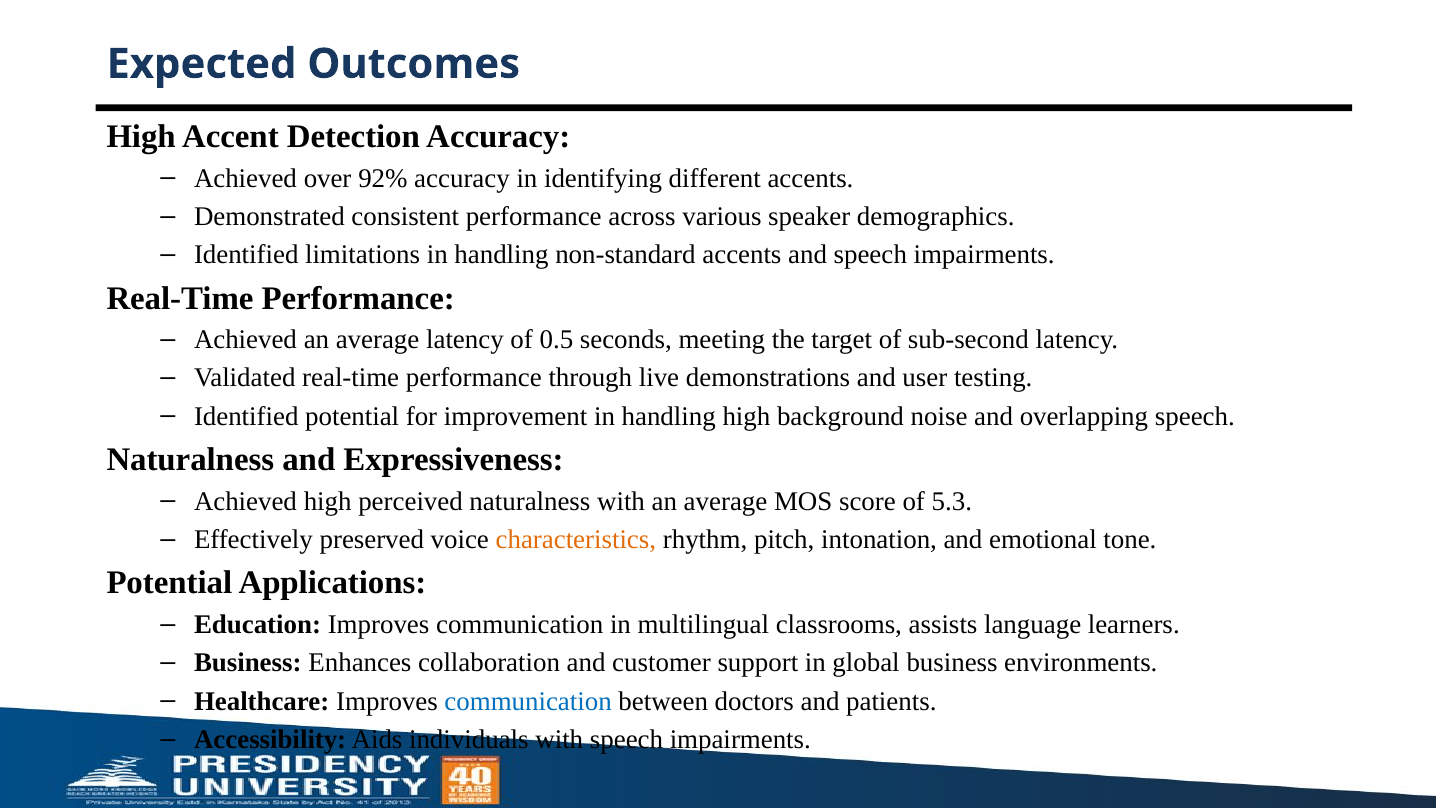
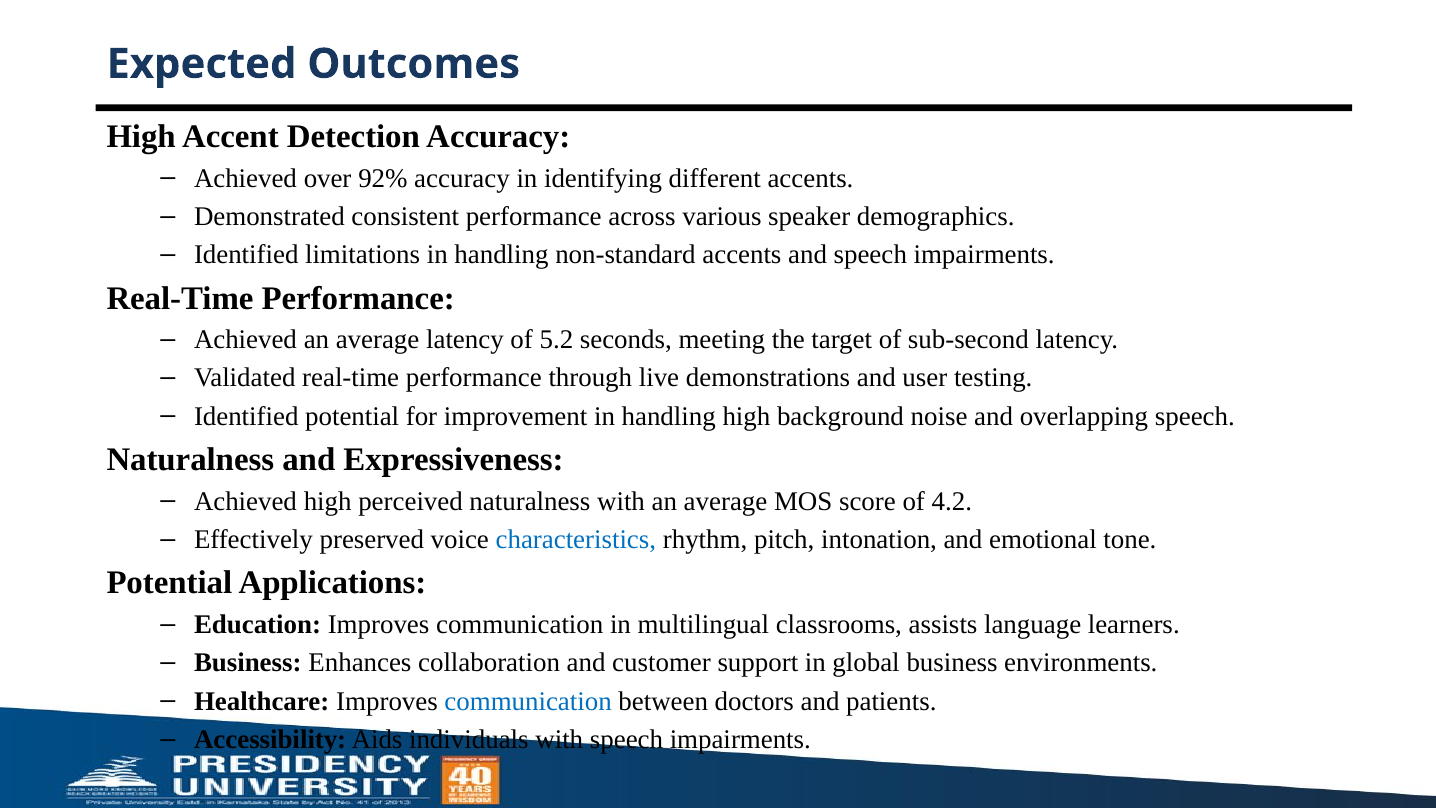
0.5: 0.5 -> 5.2 (556, 340)
5.3: 5.3 -> 4.2 (952, 501)
characteristics colour: orange -> blue (576, 539)
